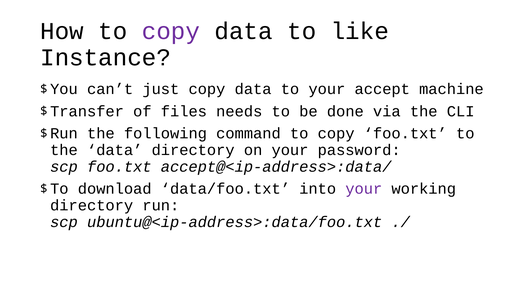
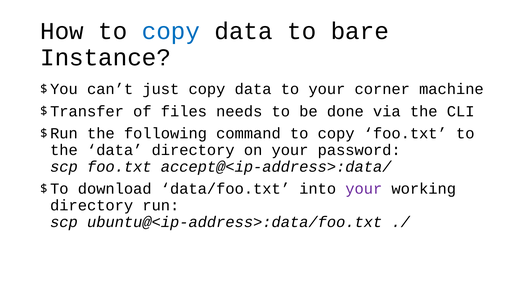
copy colour: purple -> blue (171, 31)
like: like -> bare (360, 31)
accept: accept -> corner (382, 89)
